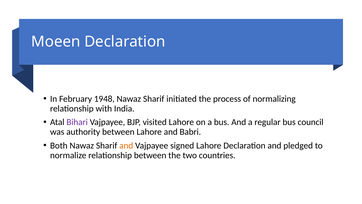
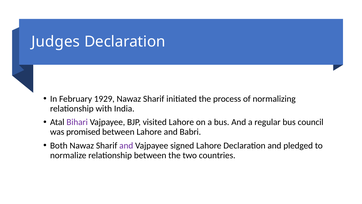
Moeen: Moeen -> Judges (56, 42)
1948: 1948 -> 1929 (104, 99)
authority: authority -> promised (83, 132)
and colour: orange -> purple (126, 145)
